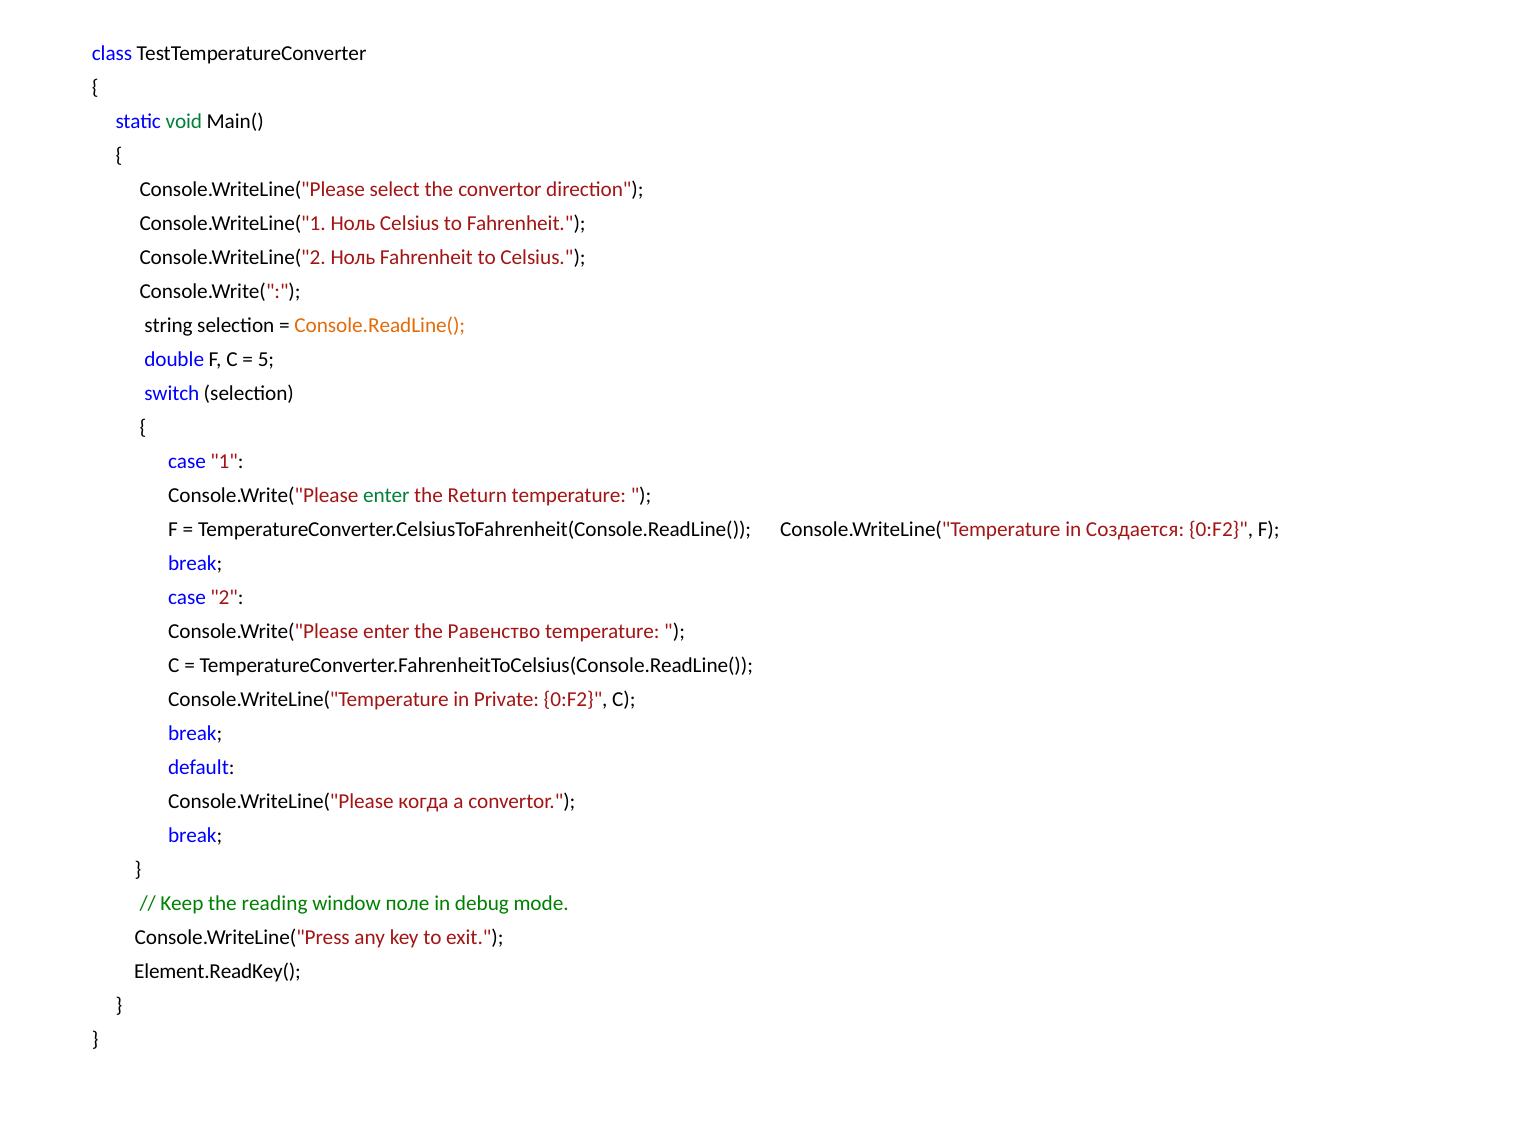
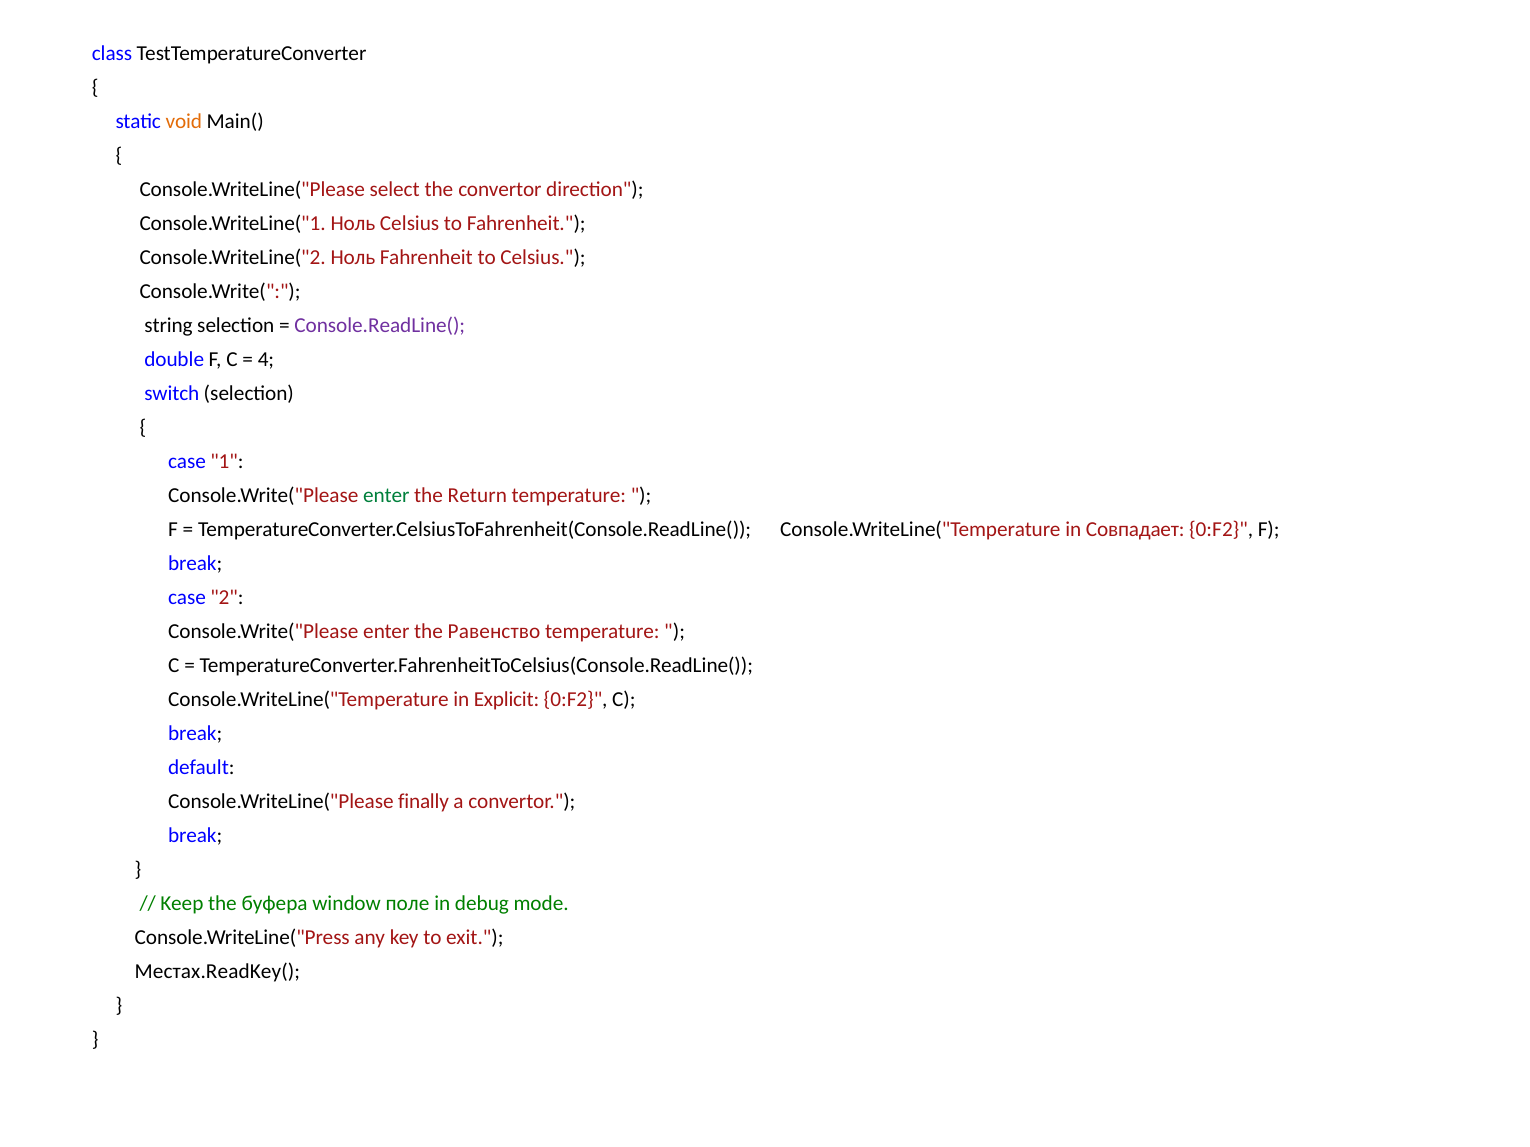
void colour: green -> orange (184, 122)
Console.ReadLine( colour: orange -> purple (380, 326)
5: 5 -> 4 (266, 360)
Создается: Создается -> Совпадает (1135, 530)
Private: Private -> Explicit (507, 700)
когда: когда -> finally (424, 802)
reading: reading -> буфера (275, 904)
Element.ReadKey(: Element.ReadKey( -> Местах.ReadKey( (217, 972)
